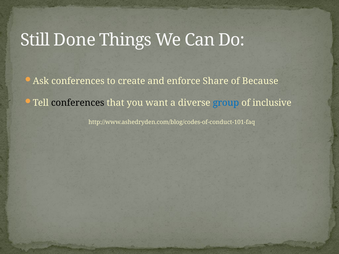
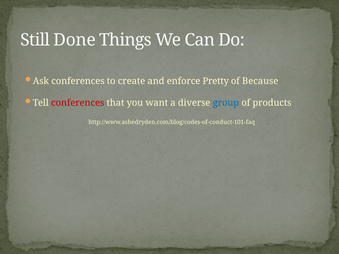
Share: Share -> Pretty (216, 81)
conferences colour: black -> red (78, 103)
inclusive: inclusive -> products (272, 103)
